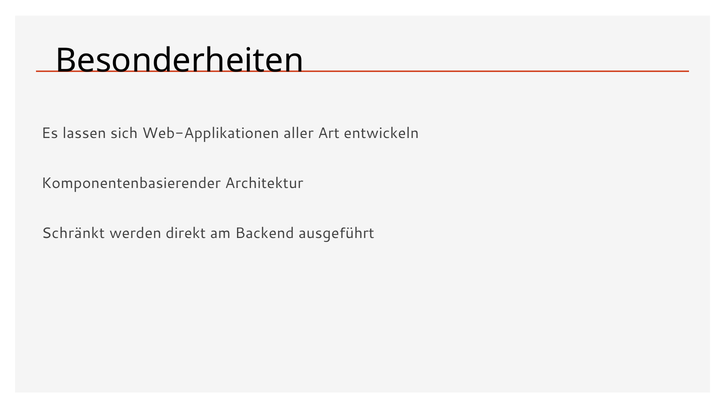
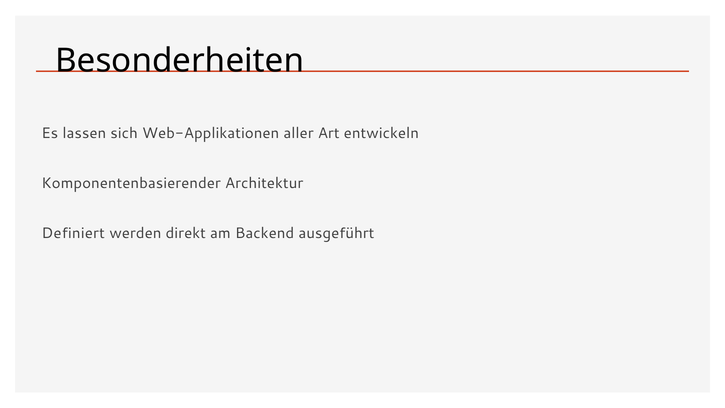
Schränkt: Schränkt -> Definiert (73, 233)
